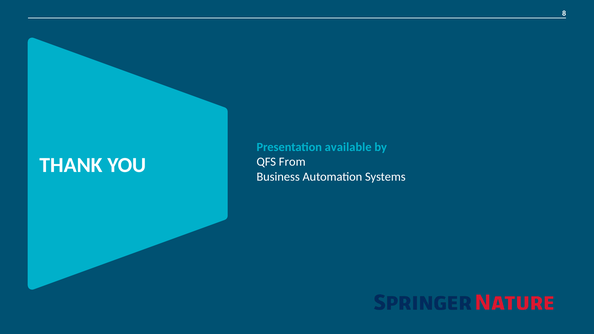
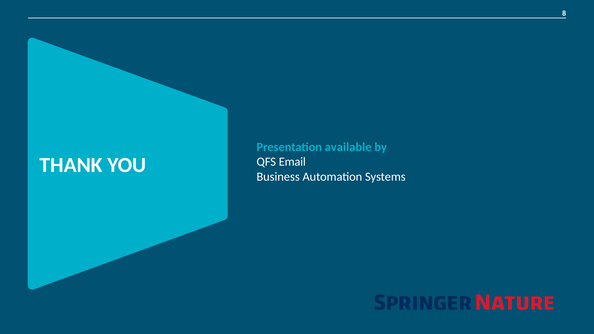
From: From -> Email (292, 162)
